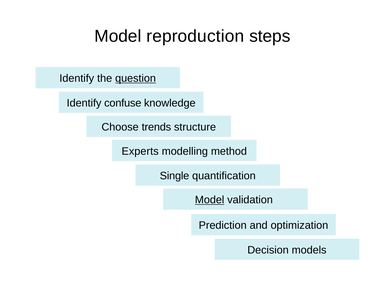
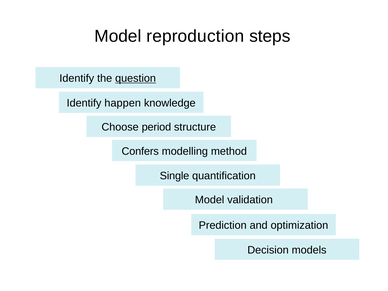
confuse: confuse -> happen (123, 103)
trends: trends -> period (156, 127)
Experts: Experts -> Confers (140, 151)
Model underline: present -> none (210, 200)
